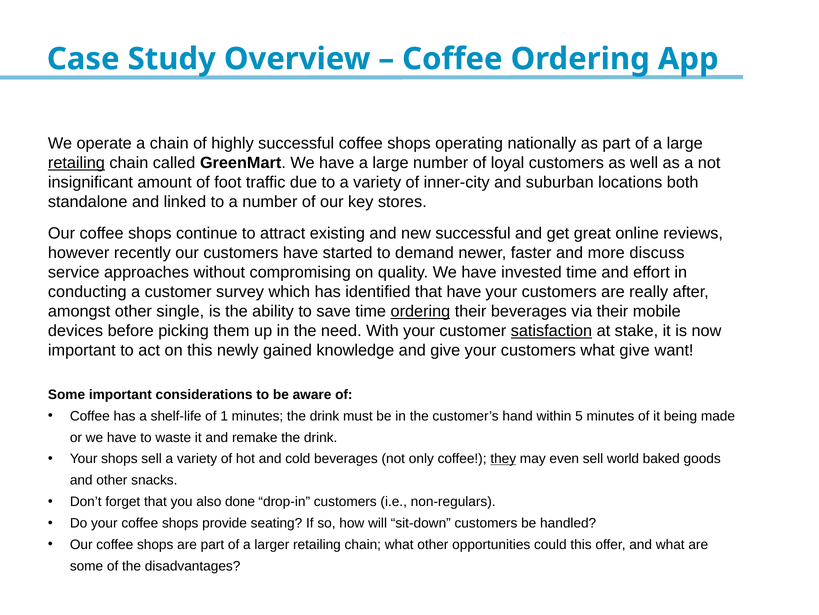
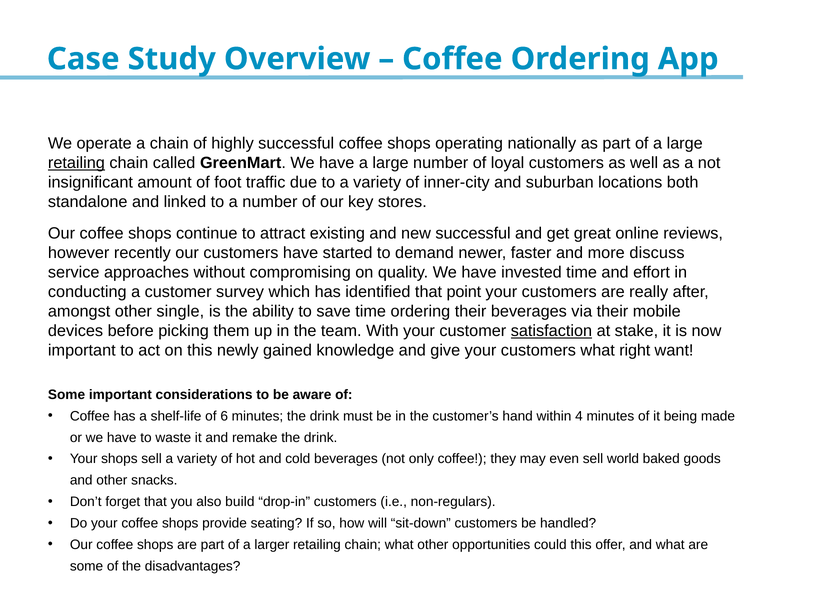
that have: have -> point (464, 291)
ordering underline: present -> none (420, 311)
need: need -> team (341, 330)
what give: give -> right (635, 350)
1: 1 -> 6 (224, 416)
5: 5 -> 4 (579, 416)
they underline: present -> none (503, 458)
done: done -> build (240, 501)
